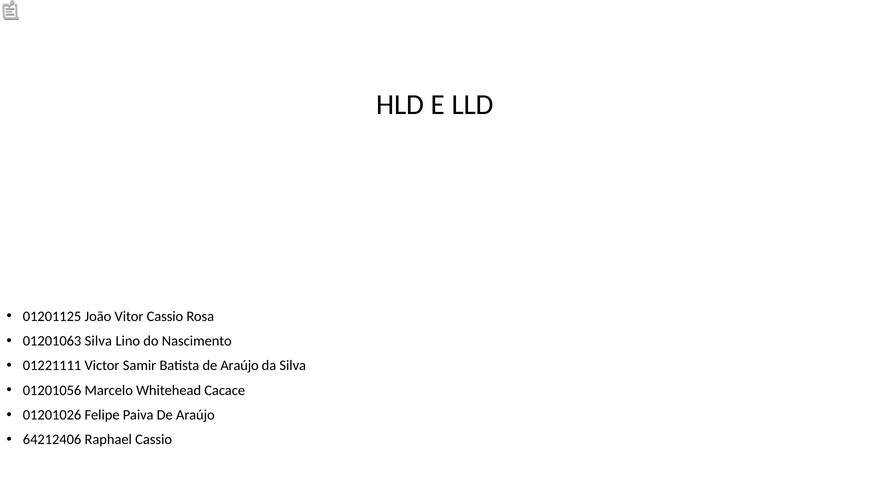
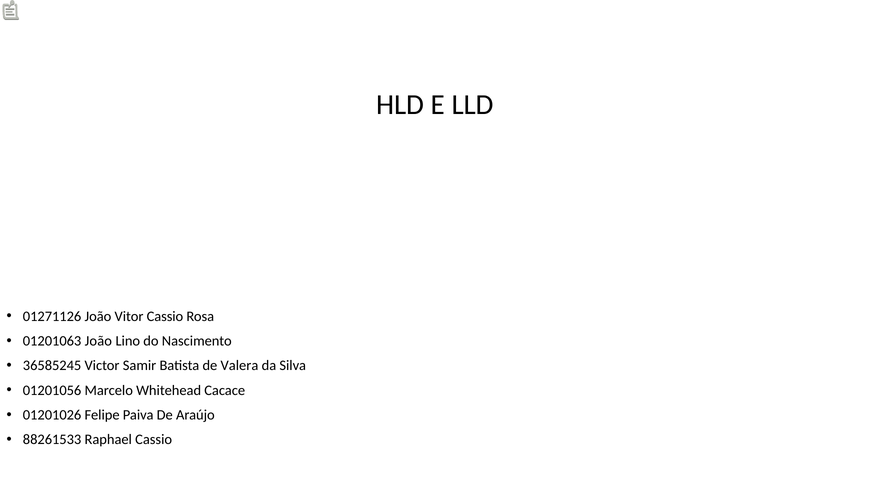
01201125: 01201125 -> 01271126 (52, 317)
01201063 Silva: Silva -> João (98, 341)
01221111: 01221111 -> 36585245 (52, 366)
Batista de Araújo: Araújo -> Valera (239, 366)
64212406: 64212406 -> 88261533 (52, 440)
